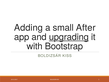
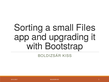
Adding: Adding -> Sorting (28, 28)
After: After -> Files (86, 28)
upgrading underline: present -> none (69, 37)
